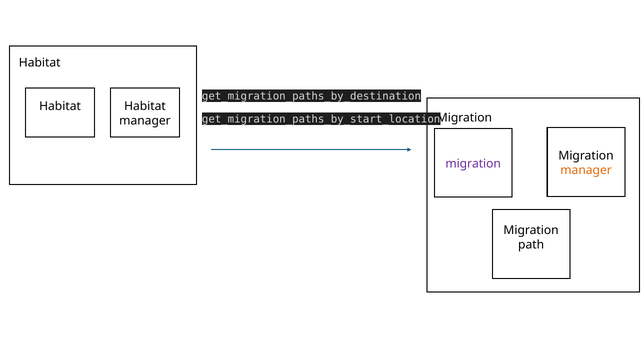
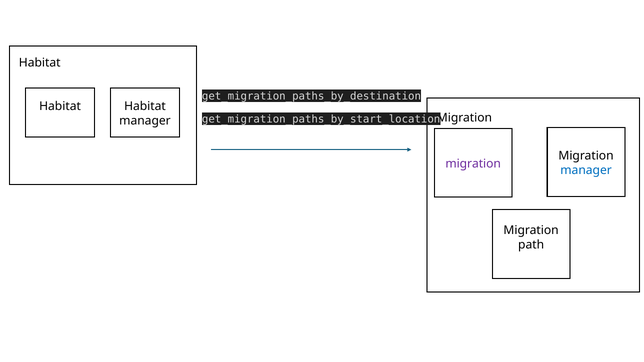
manager colour: orange -> blue (586, 170)
